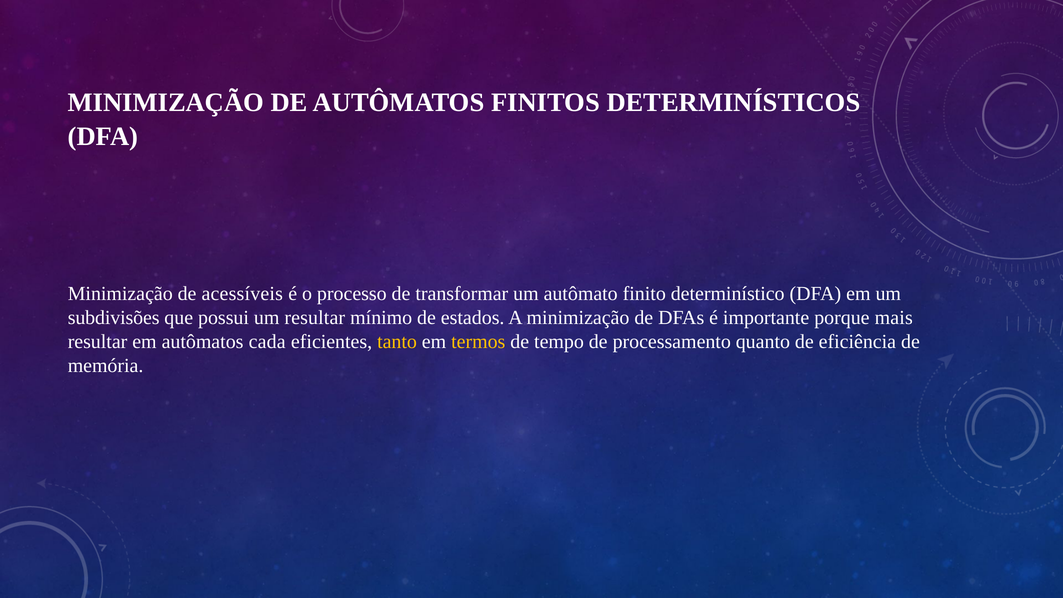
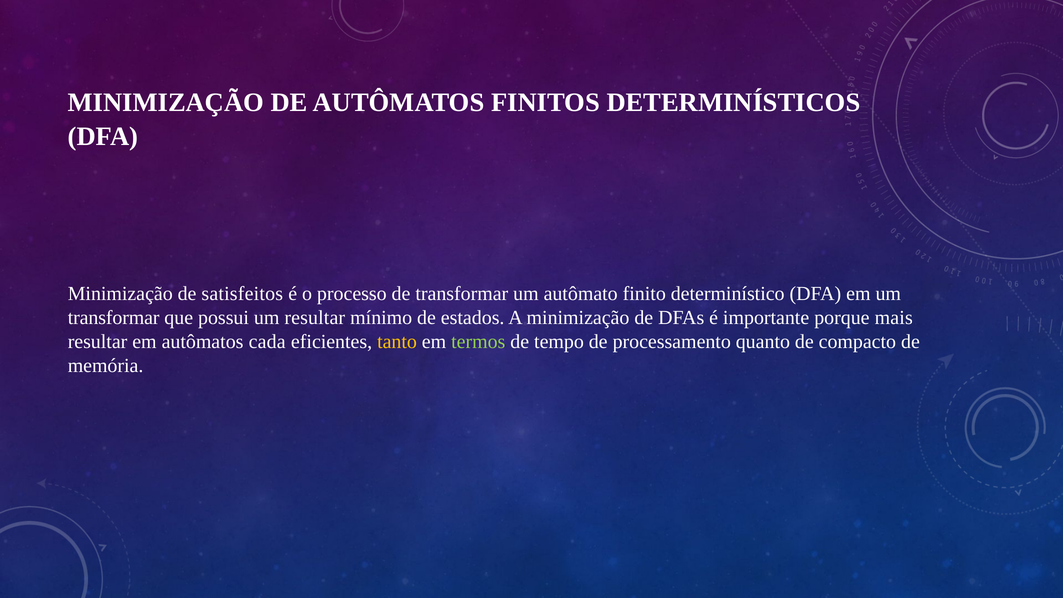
acessíveis: acessíveis -> satisfeitos (242, 294)
subdivisões: subdivisões -> transformar (114, 318)
termos colour: yellow -> light green (478, 342)
eficiência: eficiência -> compacto (857, 342)
